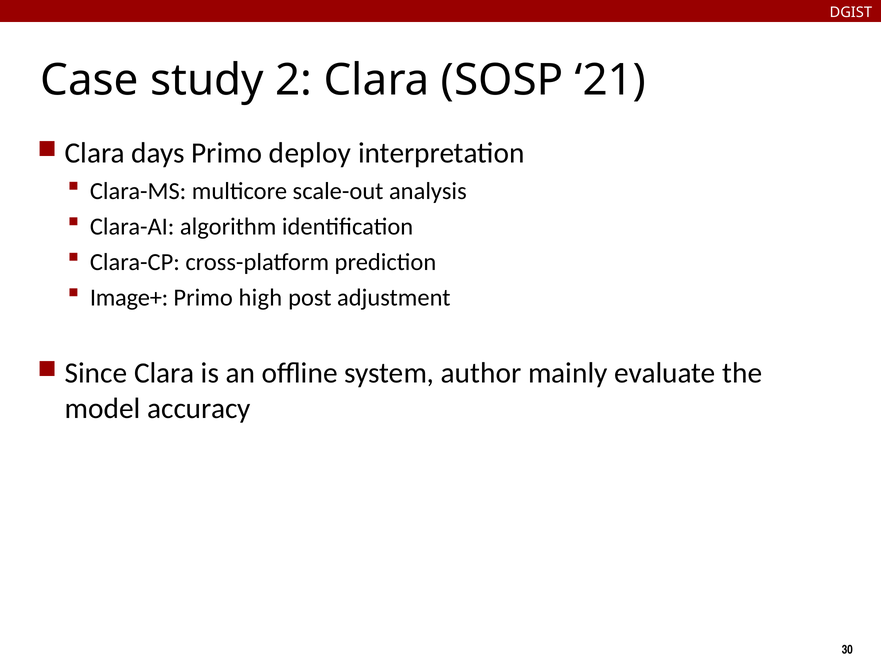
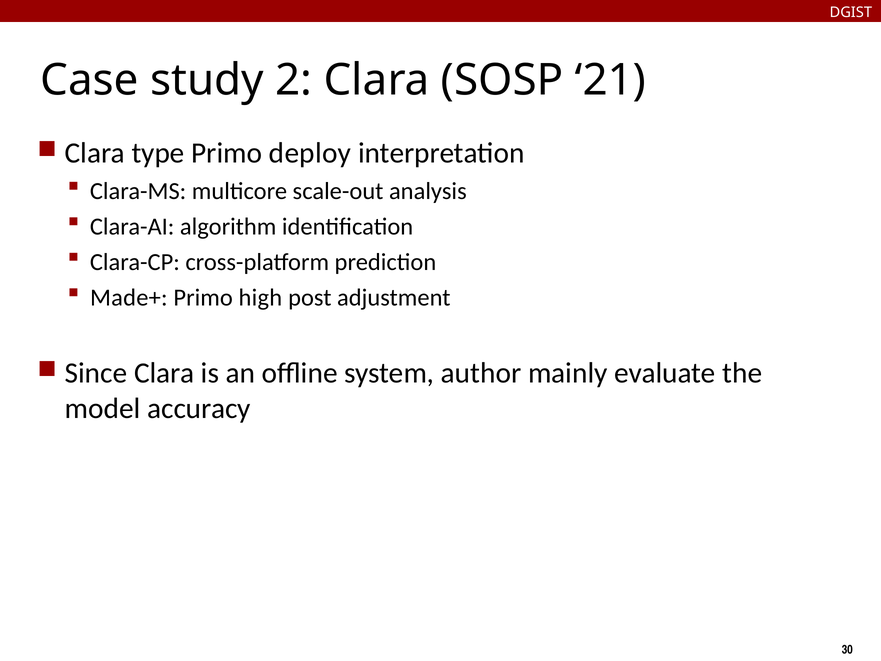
days: days -> type (158, 153)
Image+: Image+ -> Made+ (129, 298)
